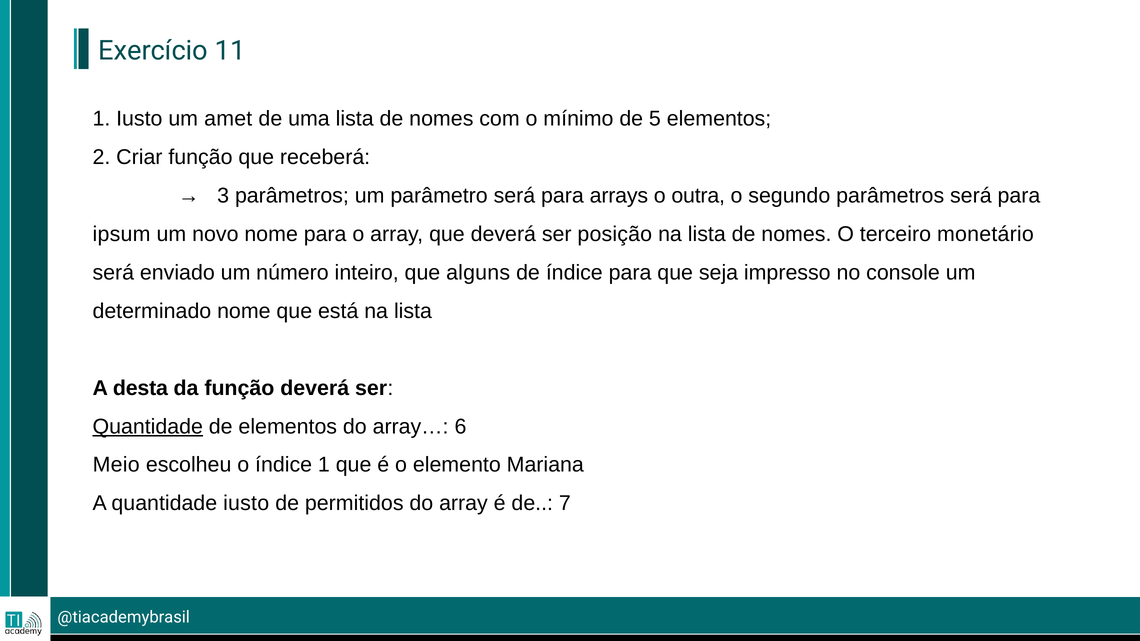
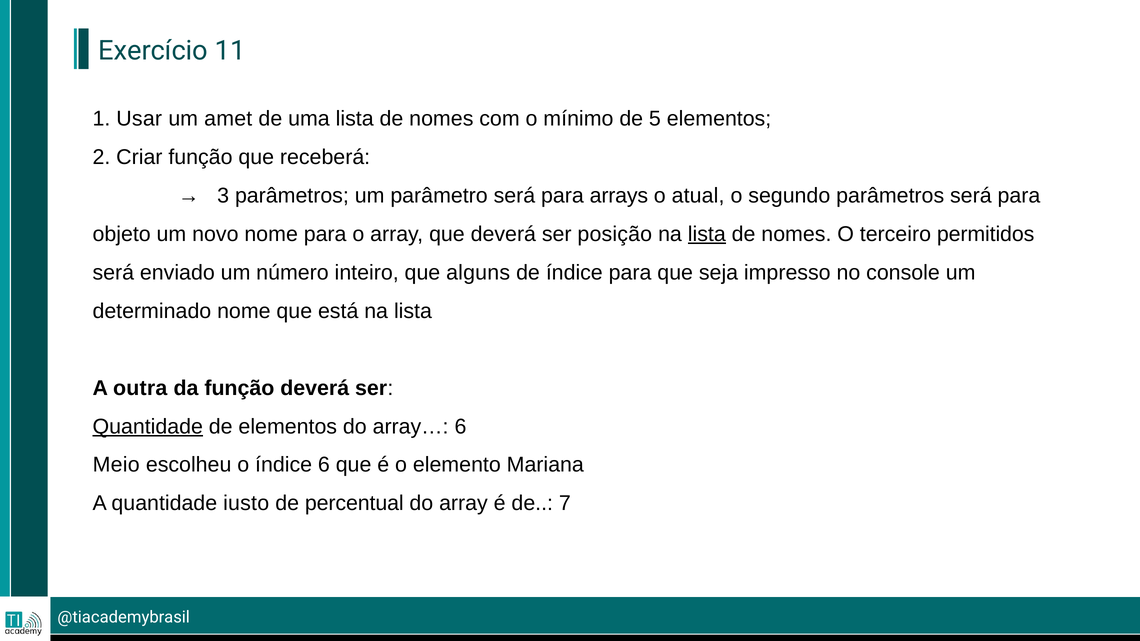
1 Iusto: Iusto -> Usar (139, 119)
outra: outra -> atual (698, 196)
ipsum: ipsum -> objeto (122, 234)
lista underline: none -> present (707, 234)
monetário: monetário -> permitidos (986, 234)
desta: desta -> outra (140, 388)
índice 1: 1 -> 6 (324, 465)
permitidos: permitidos -> percentual (354, 504)
